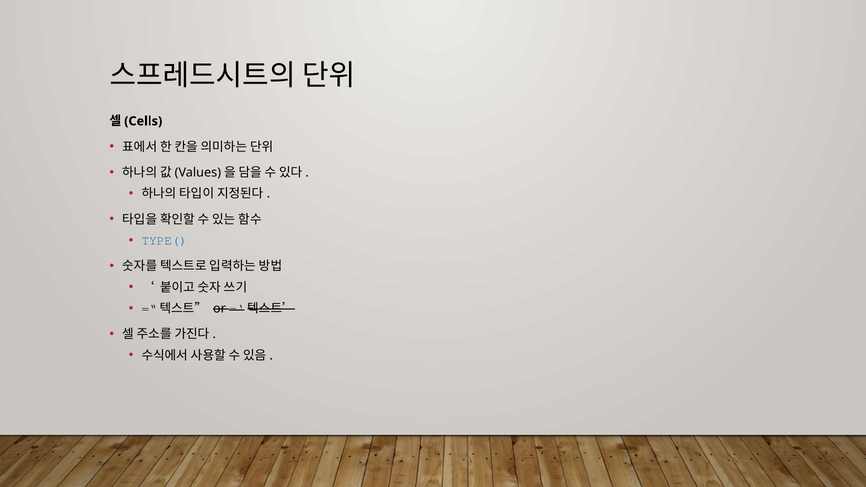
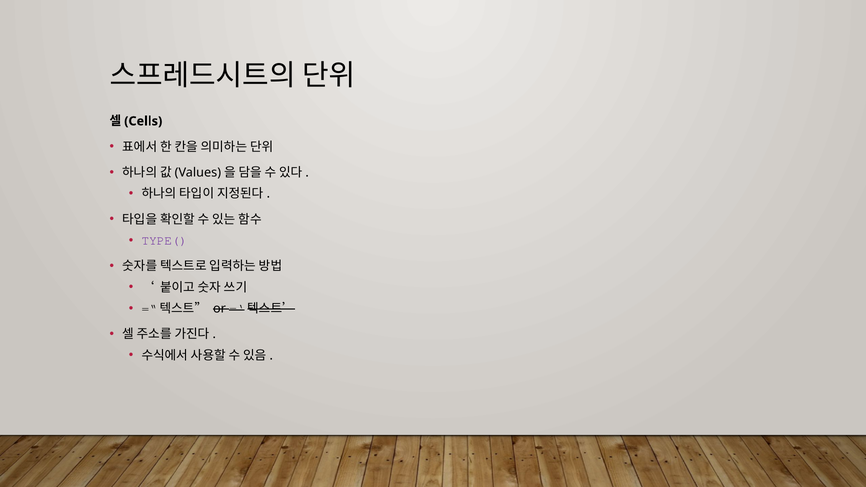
TYPE( colour: blue -> purple (164, 241)
